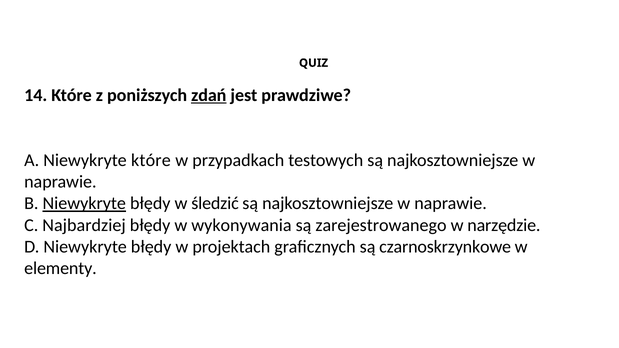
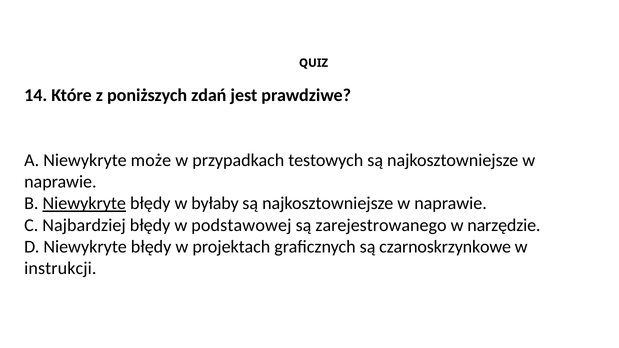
zdań underline: present -> none (209, 95)
Niewykryte które: które -> może (151, 160)
śledzić: śledzić -> byłaby (215, 204)
wykonywania: wykonywania -> podstawowej (241, 225)
elementy: elementy -> instrukcji (60, 269)
